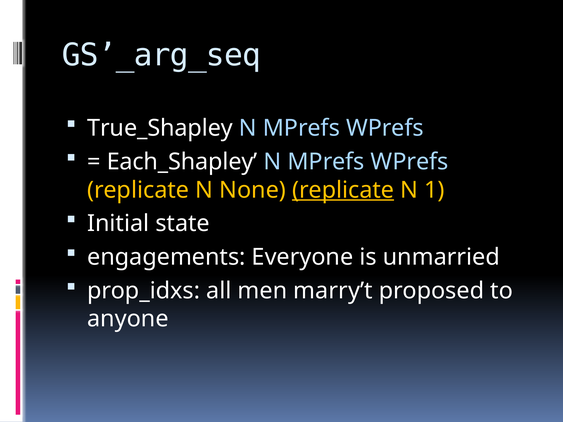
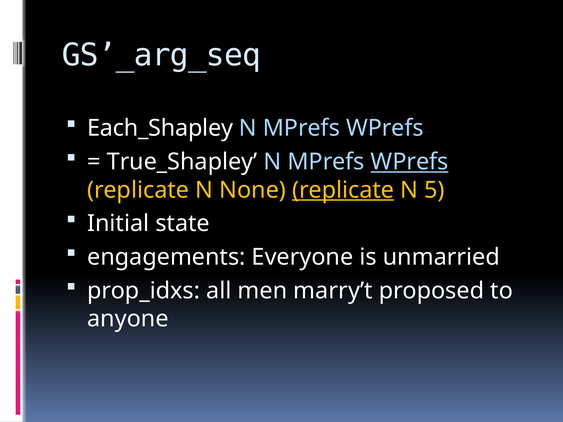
True_Shapley: True_Shapley -> Each_Shapley (160, 128)
Each_Shapley: Each_Shapley -> True_Shapley (182, 162)
WPrefs underline: none -> present (410, 162)
1: 1 -> 5 (434, 190)
